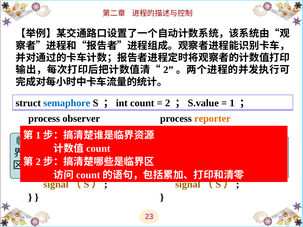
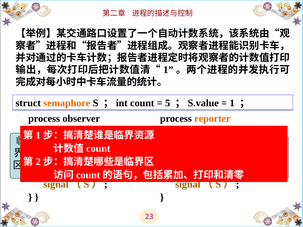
2: 2 -> 1 (168, 70)
semaphore colour: blue -> orange (67, 103)
2: 2 -> 5 (168, 103)
